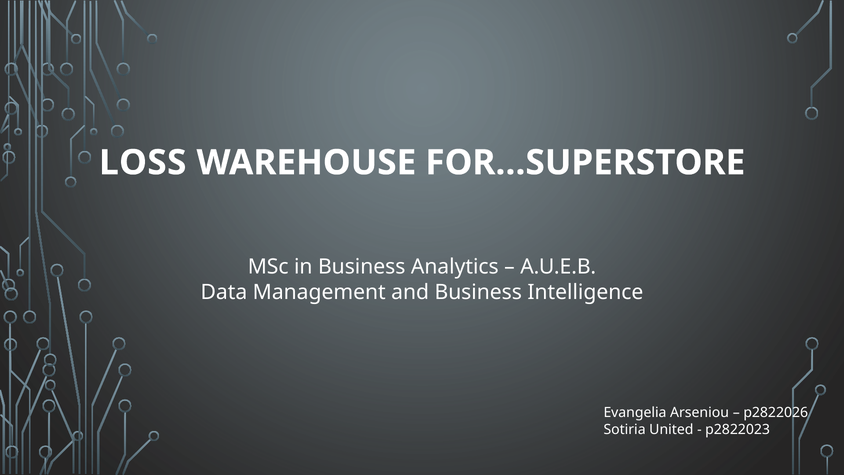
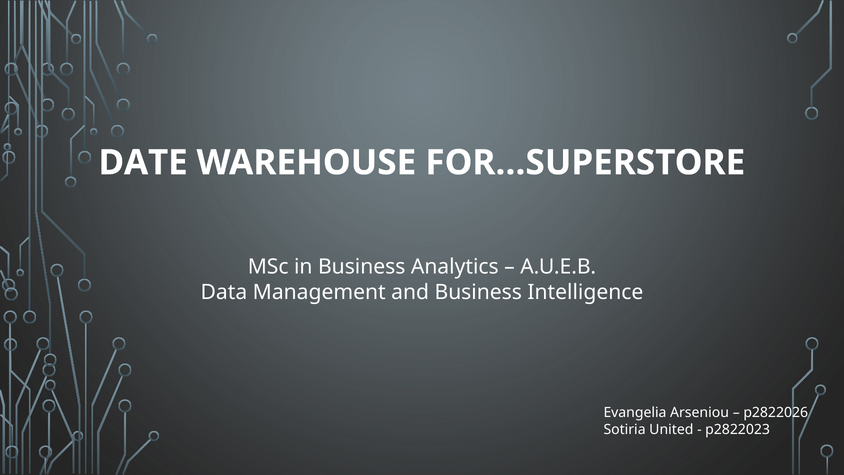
LOSS: LOSS -> DATE (143, 163)
